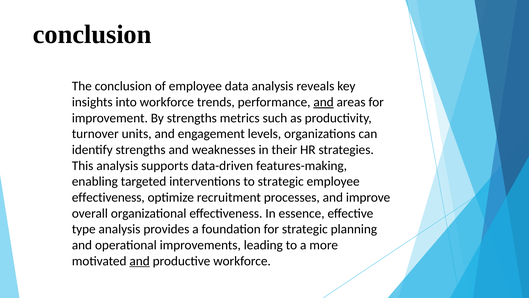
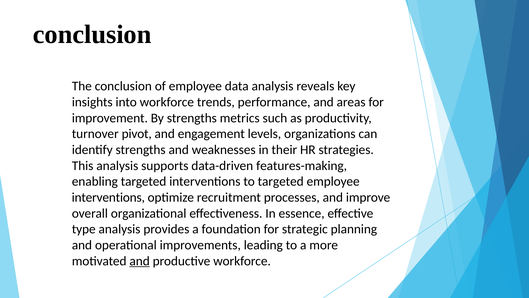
and underline: present -> none (324, 102)
units: units -> pivot (137, 134)
to strategic: strategic -> targeted (281, 181)
effectiveness: effectiveness -> interventions (108, 197)
